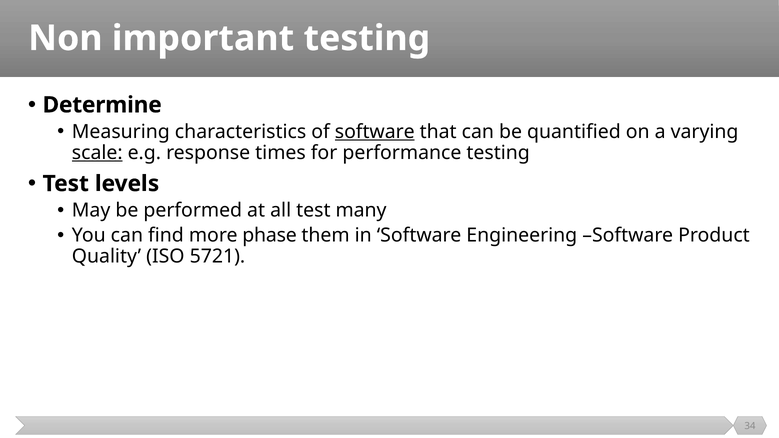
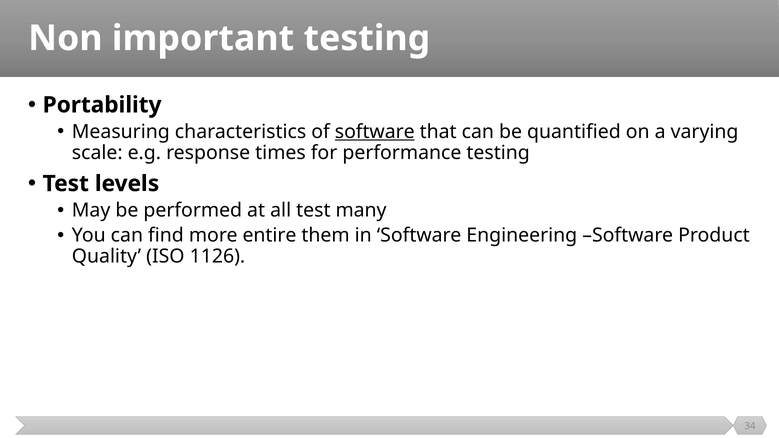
Determine: Determine -> Portability (102, 105)
scale underline: present -> none (97, 153)
phase: phase -> entire (269, 236)
5721: 5721 -> 1126 (217, 257)
